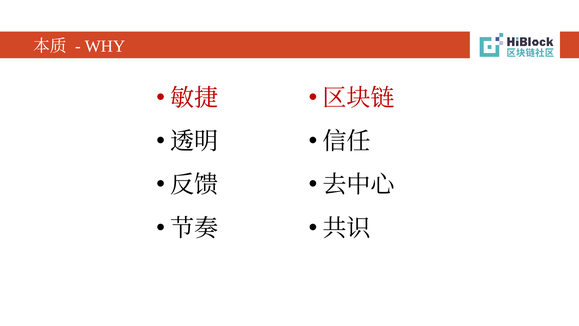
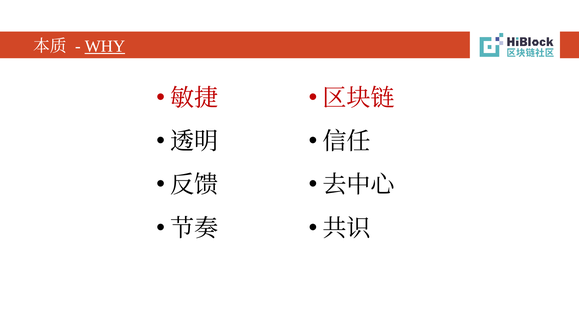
WHY underline: none -> present (105, 46)
